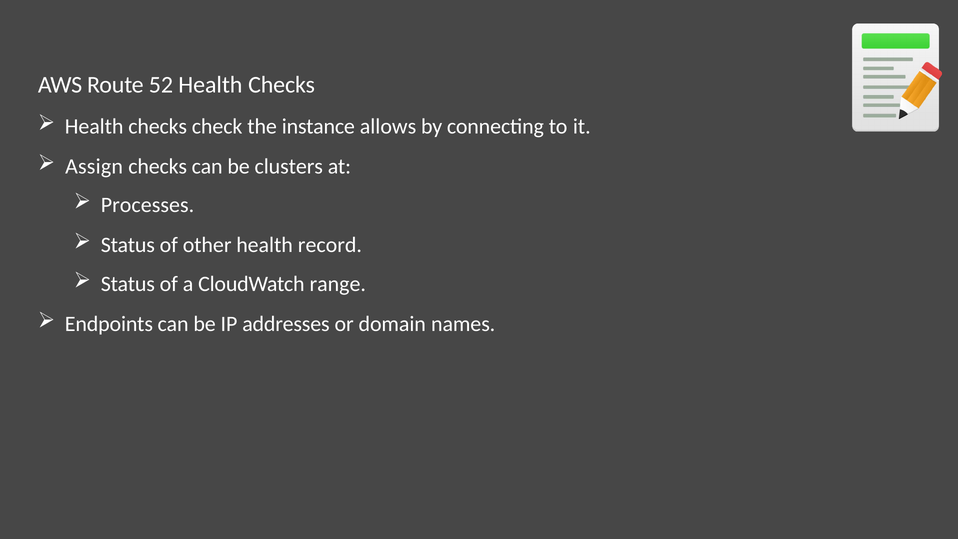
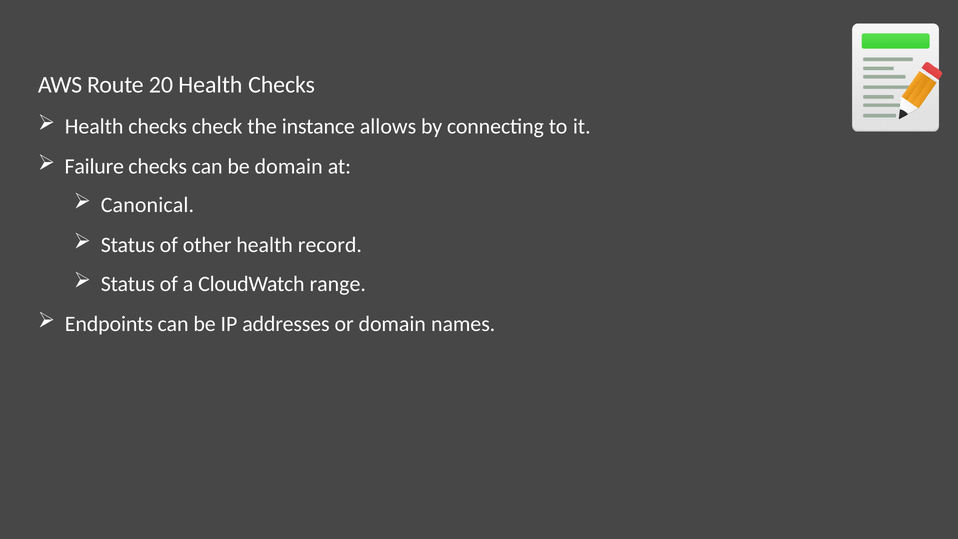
52: 52 -> 20 (161, 85)
Assign: Assign -> Failure (94, 166)
be clusters: clusters -> domain (289, 166)
Processes: Processes -> Canonical (147, 205)
